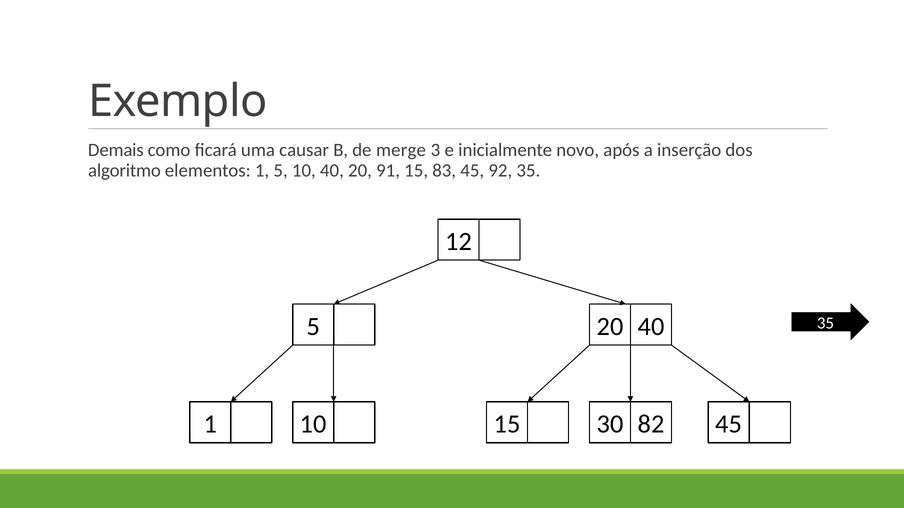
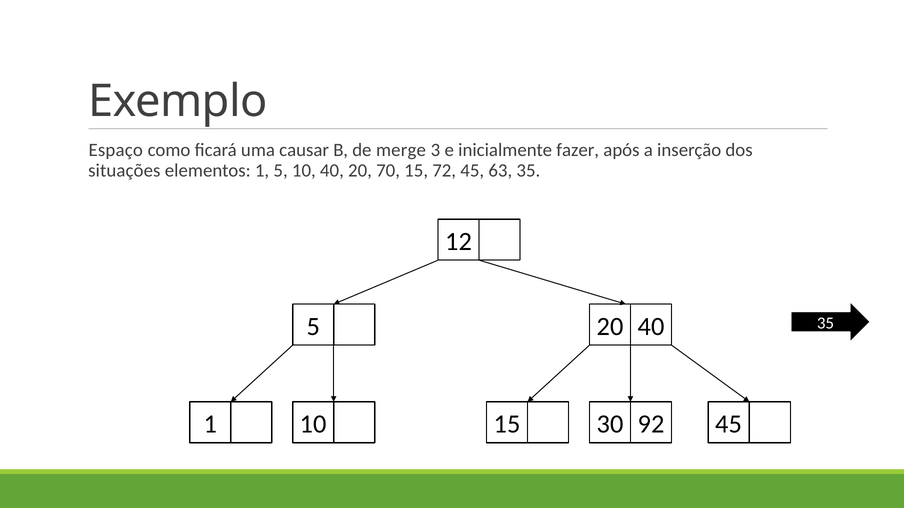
Demais: Demais -> Espaço (116, 150)
novo: novo -> fazer (578, 150)
algoritmo: algoritmo -> situações (124, 171)
91: 91 -> 70 (388, 171)
83: 83 -> 72 (444, 171)
92: 92 -> 63 (500, 171)
82: 82 -> 92 (651, 425)
